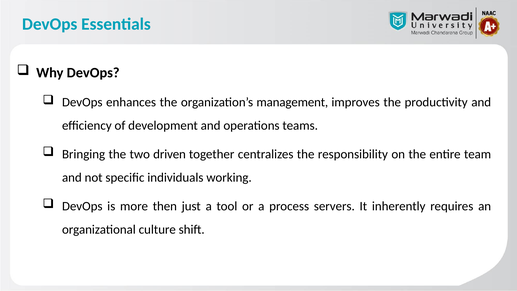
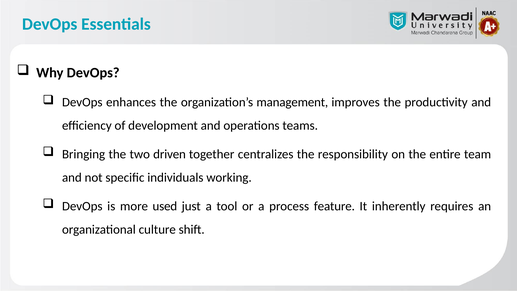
then: then -> used (165, 206)
servers: servers -> feature (334, 206)
